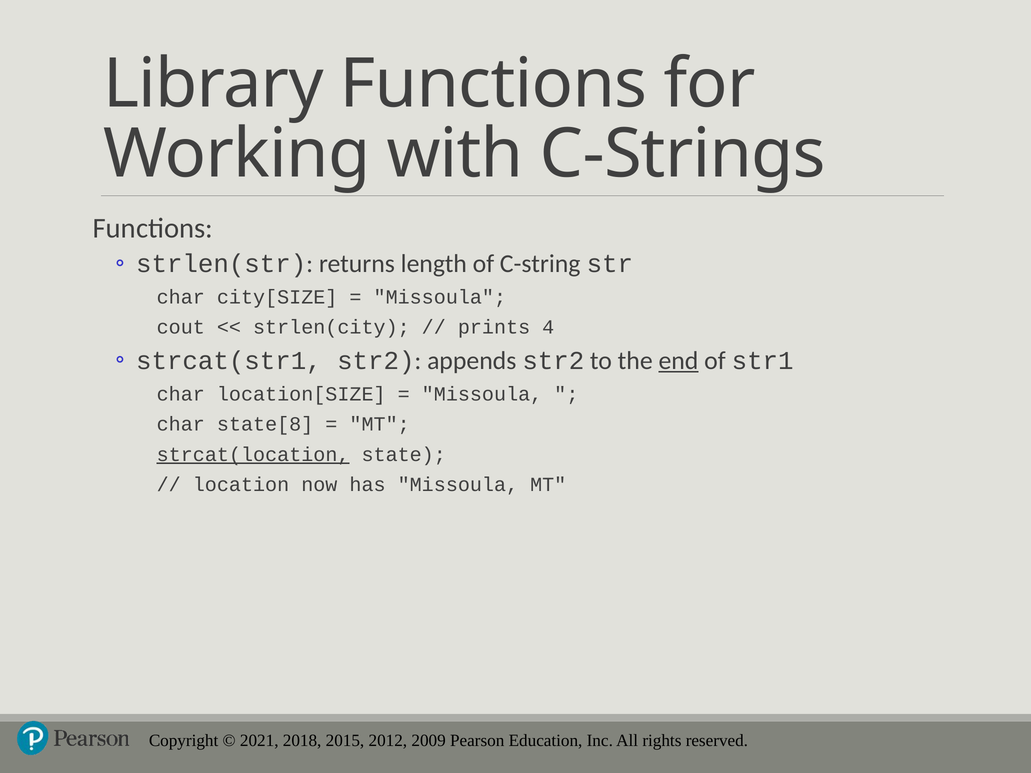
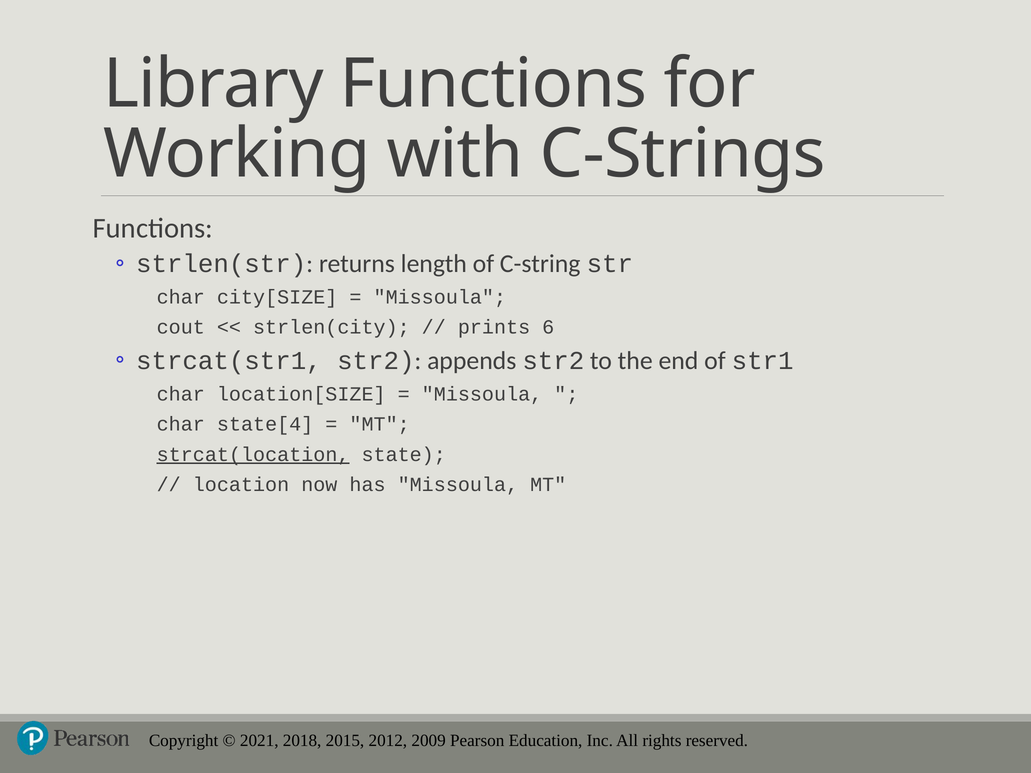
4: 4 -> 6 (548, 327)
end underline: present -> none (678, 361)
state[8: state[8 -> state[4 (265, 424)
